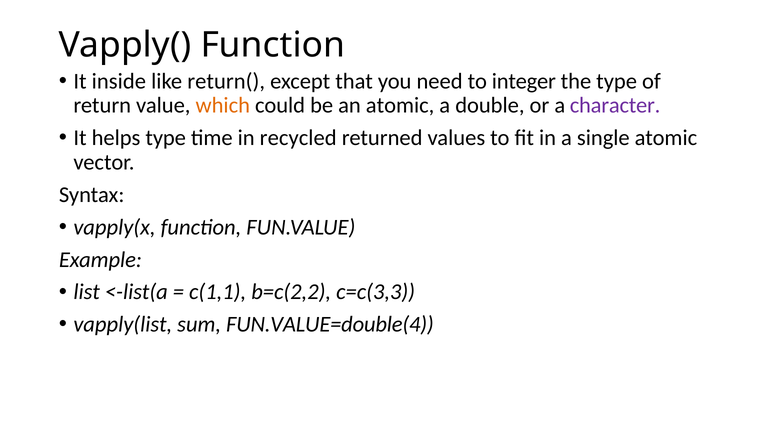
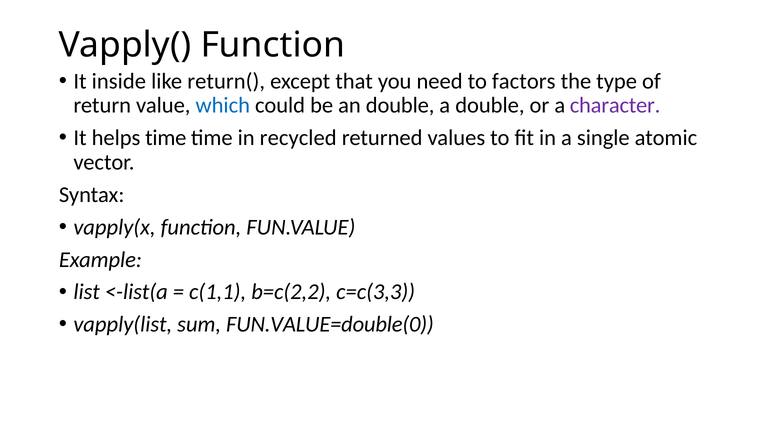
integer: integer -> factors (524, 81)
which colour: orange -> blue (223, 105)
an atomic: atomic -> double (400, 105)
helps type: type -> time (166, 138)
FUN.VALUE=double(4: FUN.VALUE=double(4 -> FUN.VALUE=double(0 (330, 324)
